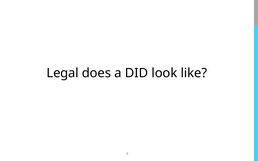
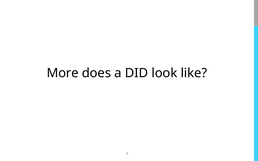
Legal: Legal -> More (63, 73)
